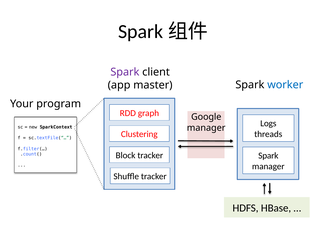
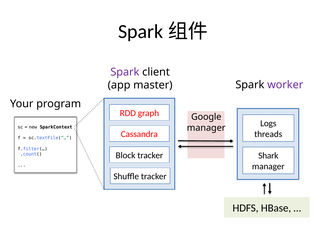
worker colour: blue -> purple (285, 85)
Clustering: Clustering -> Cassandra (139, 134)
Spark: Spark -> Shark (268, 156)
